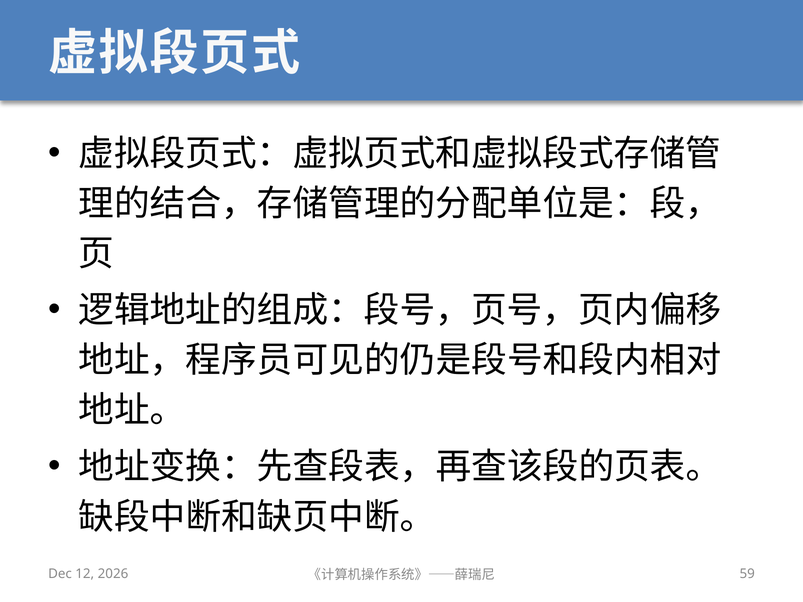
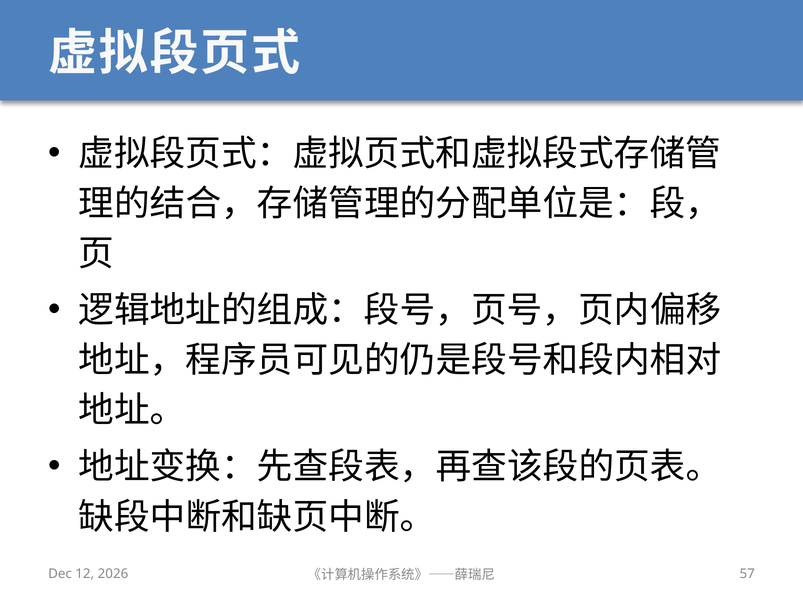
59: 59 -> 57 (747, 574)
